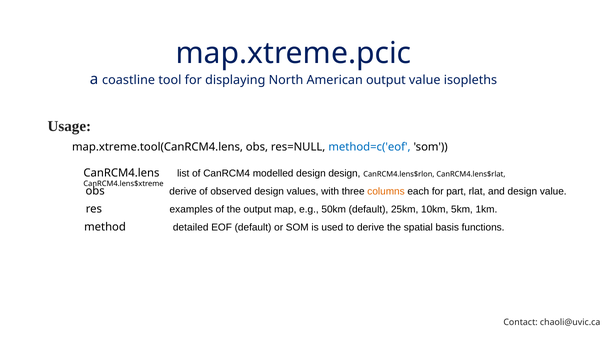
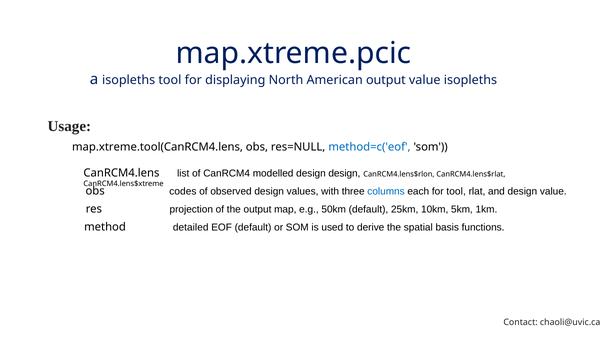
a coastline: coastline -> isopleths (129, 80)
obs derive: derive -> codes (183, 192)
columns colour: orange -> blue (386, 192)
for part: part -> tool (456, 192)
examples: examples -> projection (191, 210)
